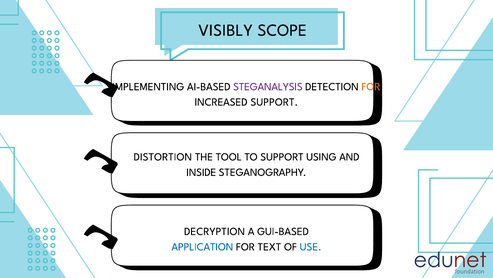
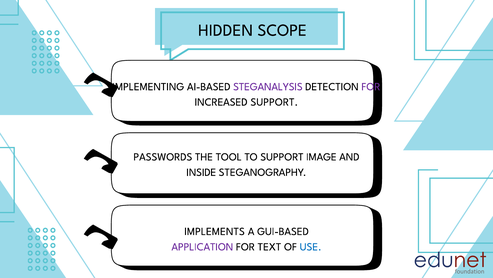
VISIBLY: VISIBLY -> HIDDEN (226, 30)
FOR colour: orange -> purple (371, 86)
DISTORTION: DISTORTION -> PASSWORDS (163, 156)
USING: USING -> IMAGE (321, 156)
DECRYPTION: DECRYPTION -> IMPLEMENTS (215, 231)
APPLICATION colour: blue -> purple (202, 246)
